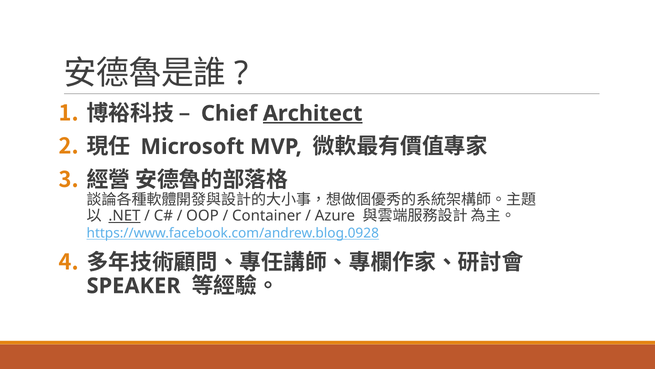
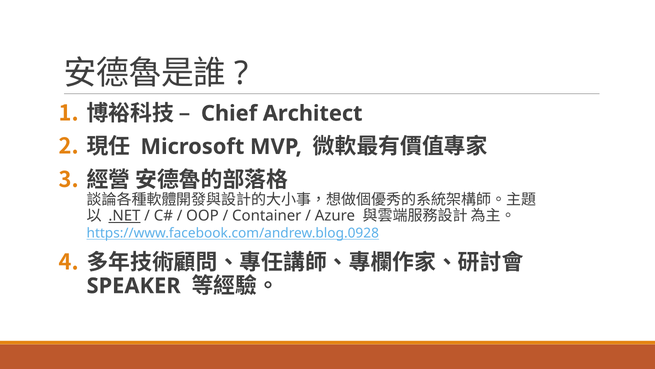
Architect underline: present -> none (313, 113)
